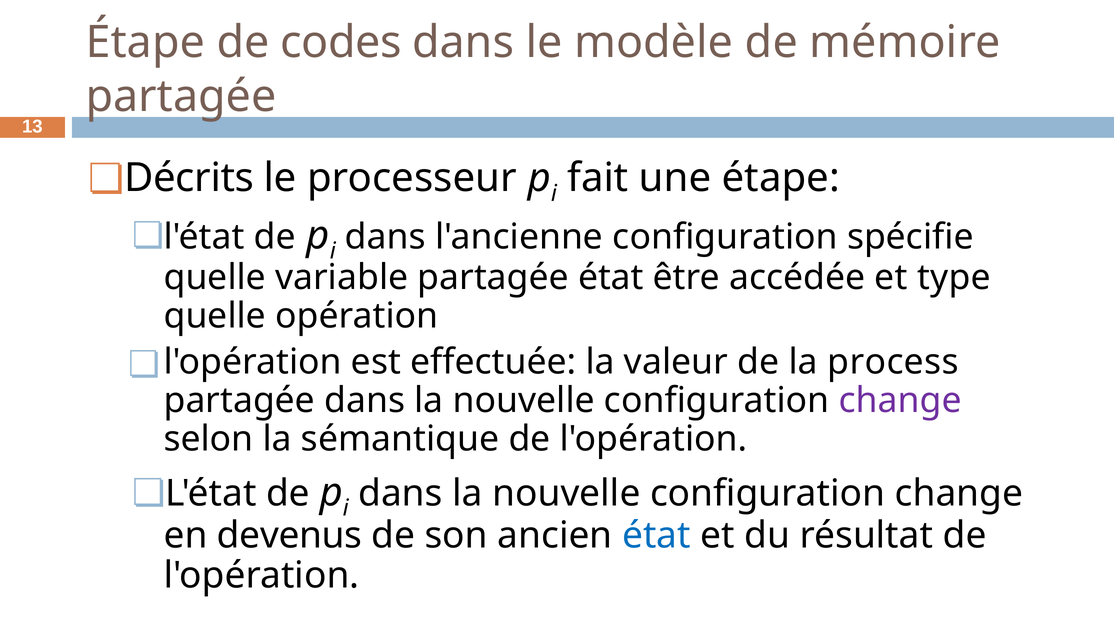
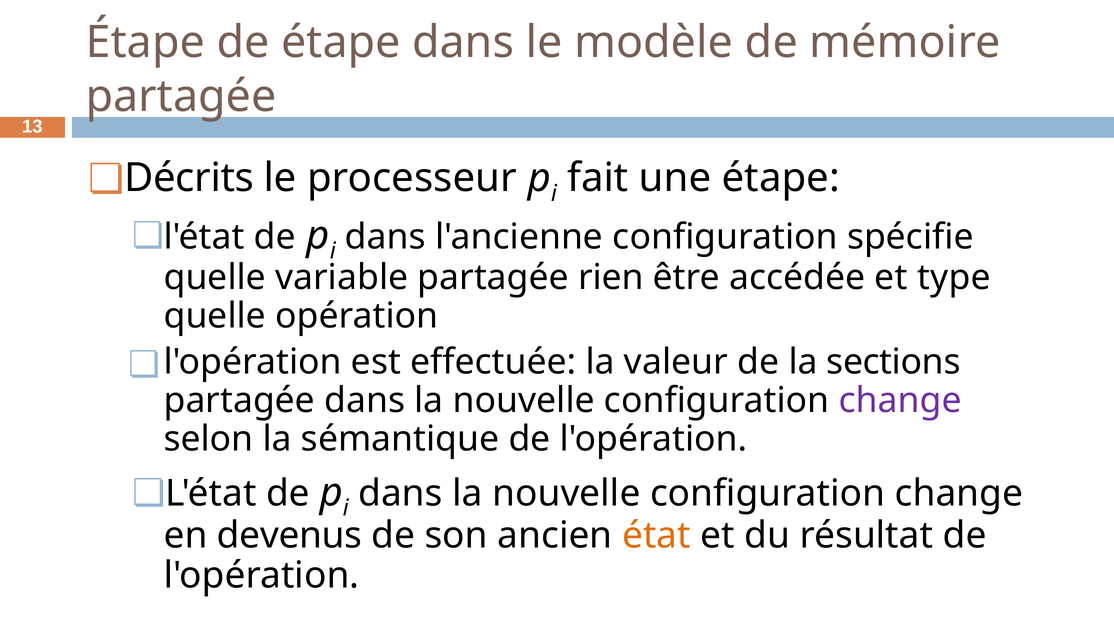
de codes: codes -> étape (341, 42)
partagée état: état -> rien (611, 277)
process: process -> sections (893, 362)
état colour: blue -> orange (656, 535)
